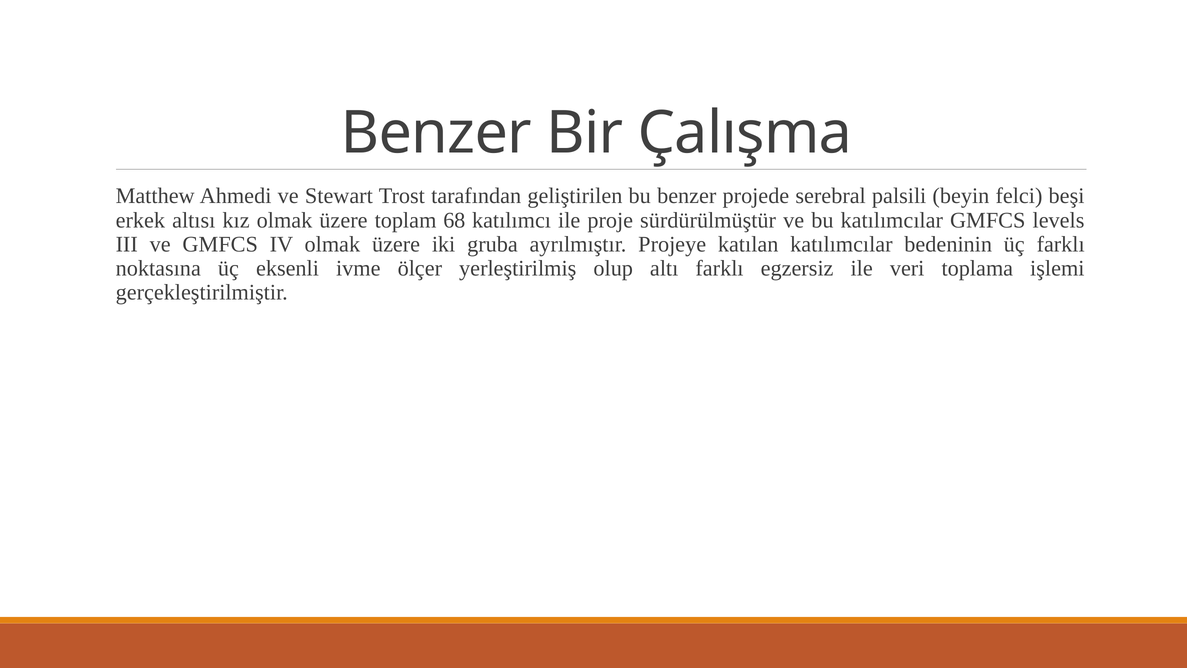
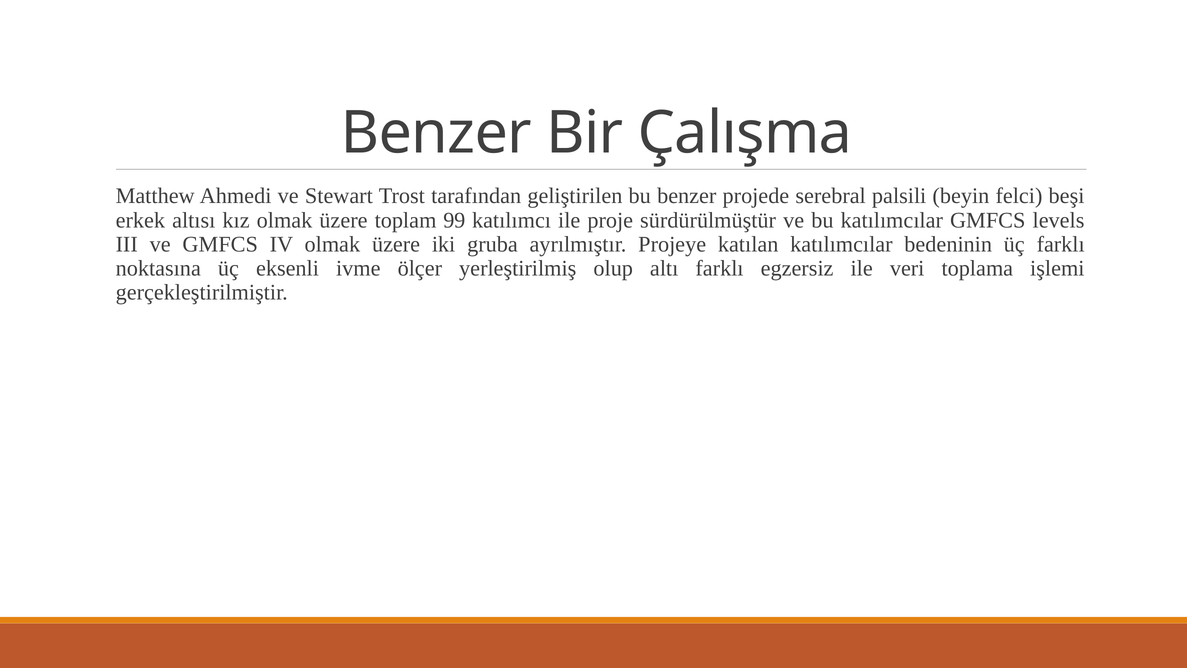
68: 68 -> 99 (454, 220)
